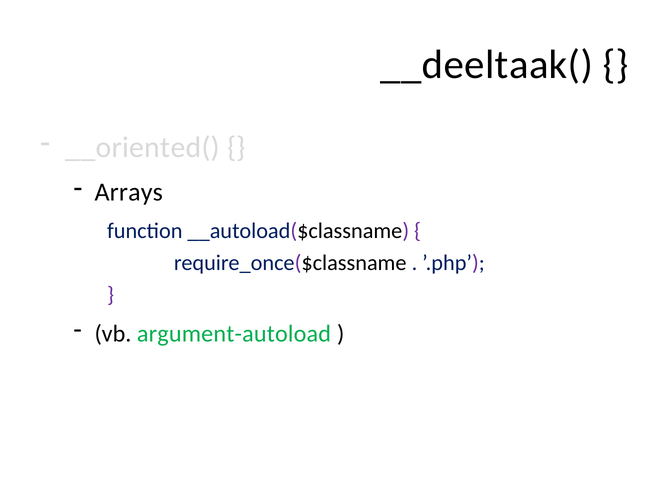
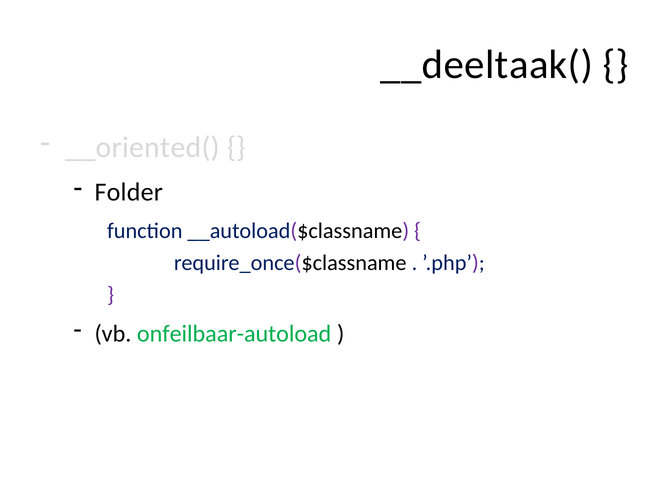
Arrays: Arrays -> Folder (129, 192)
argument-autoload: argument-autoload -> onfeilbaar-autoload (234, 333)
